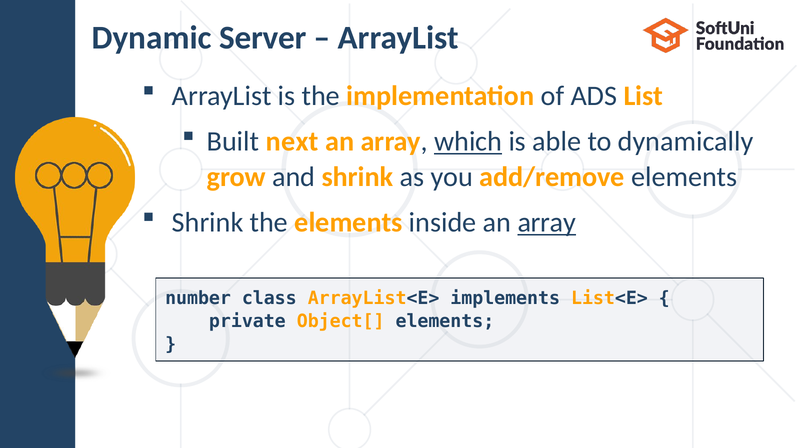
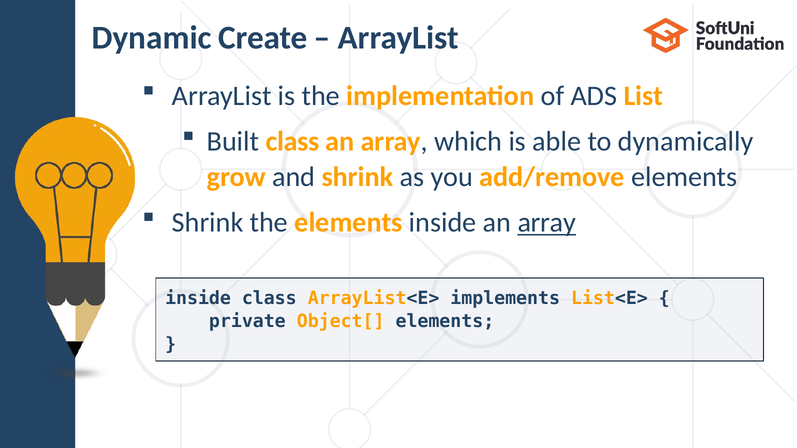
Server: Server -> Create (263, 38)
Built next: next -> class (293, 142)
which underline: present -> none (468, 142)
number: number -> inside (198, 299)
